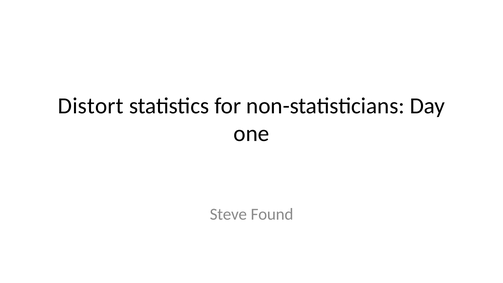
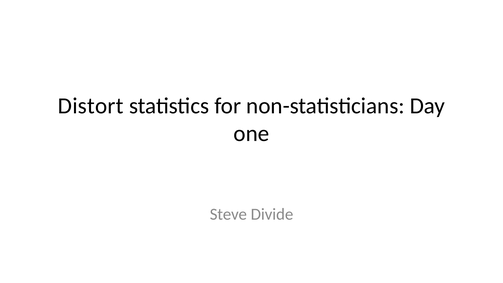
Found: Found -> Divide (272, 214)
